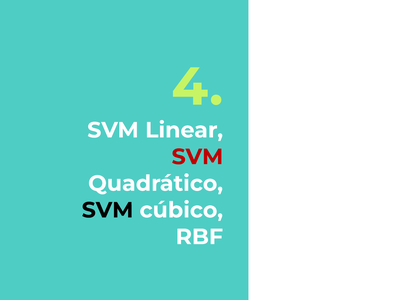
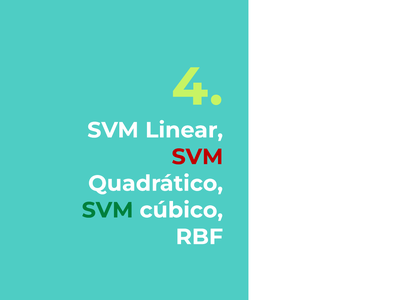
SVM colour: black -> green (108, 210)
